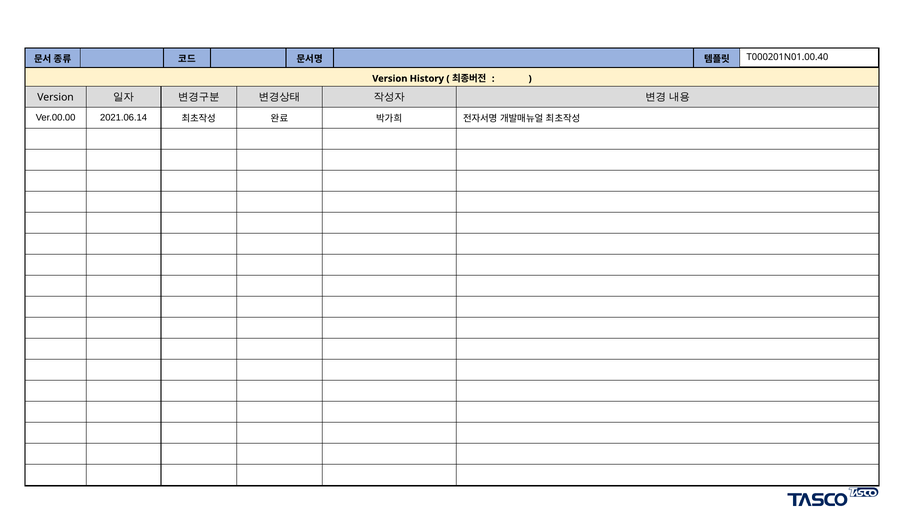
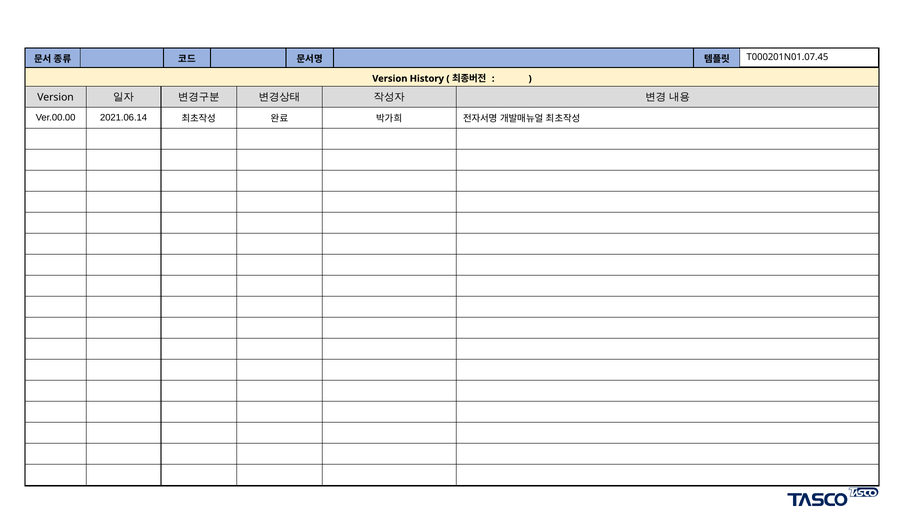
T000201N01.00.40: T000201N01.00.40 -> T000201N01.07.45 (787, 57)
